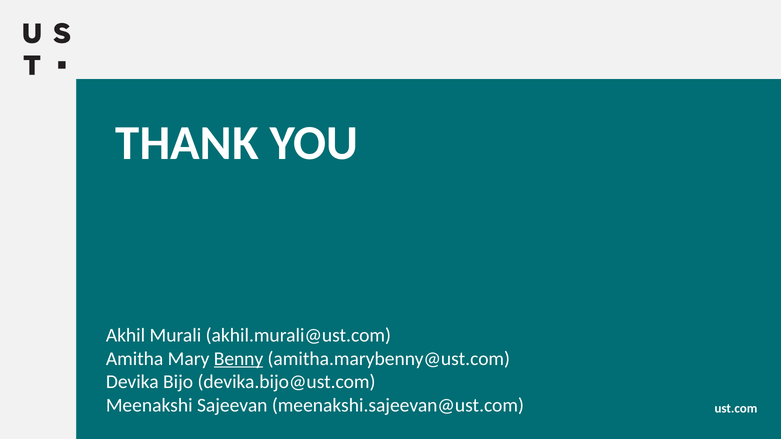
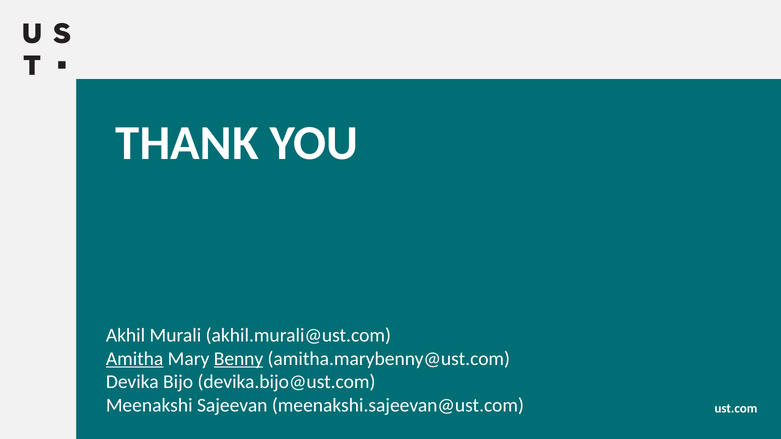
Amitha underline: none -> present (135, 359)
